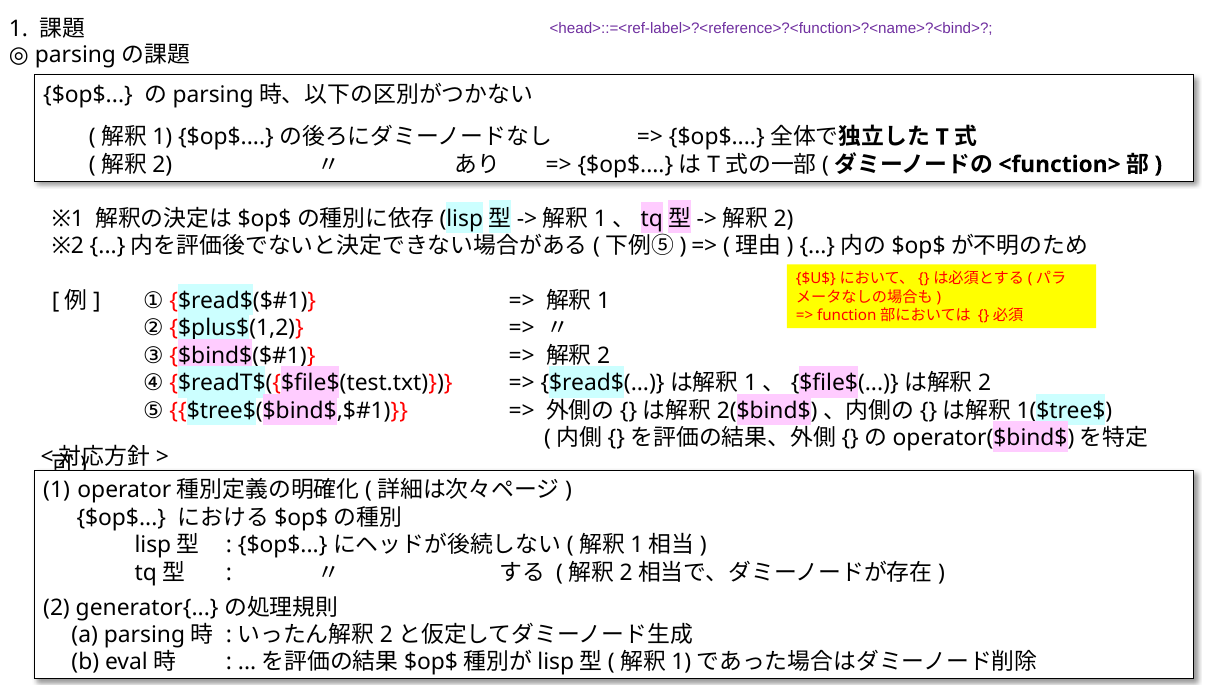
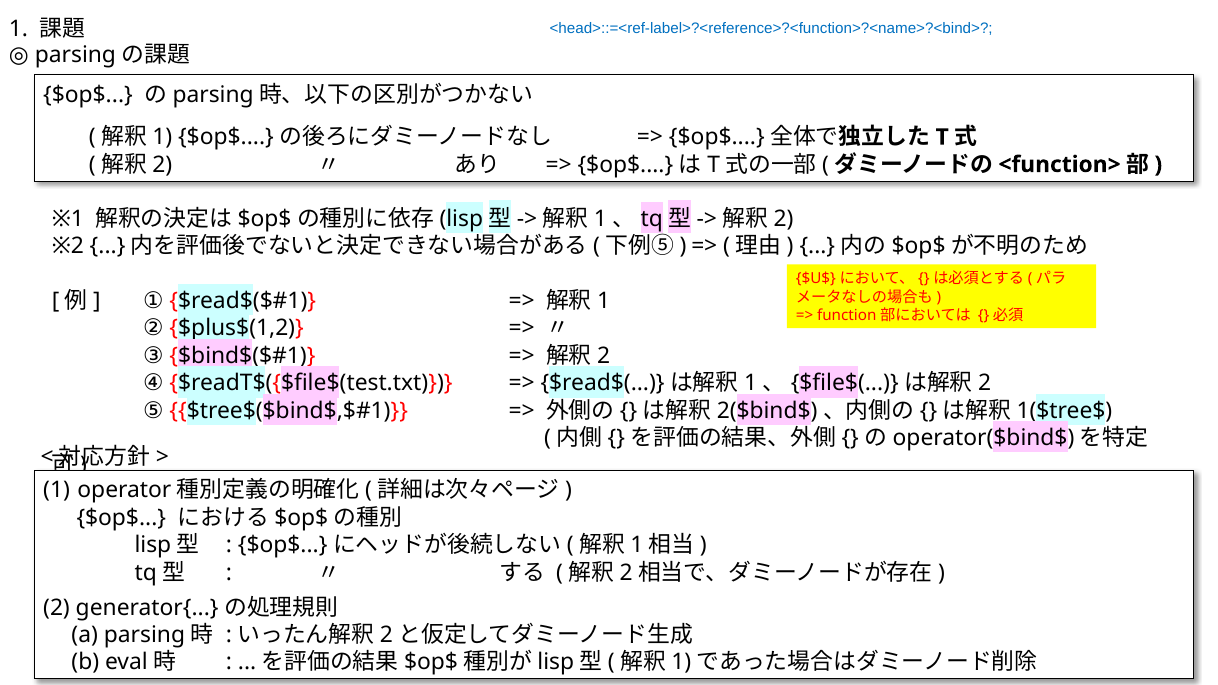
<head>::=<ref-label>?<reference>?<function>?<name>?<bind> colour: purple -> blue (771, 28)
